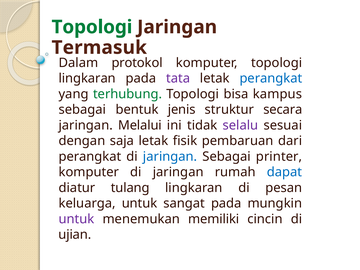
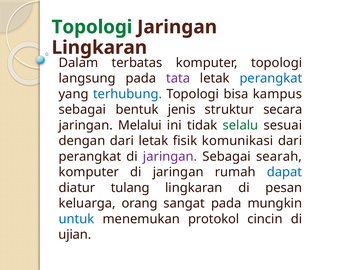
Termasuk: Termasuk -> Lingkaran (99, 48)
protokol: protokol -> terbatas (137, 63)
lingkaran: lingkaran -> langsung (87, 78)
terhubung colour: green -> blue (128, 94)
selalu colour: purple -> green (240, 125)
dengan saja: saja -> dari (122, 141)
pembaruan: pembaruan -> komunikasi (238, 141)
jaringan colour: blue -> purple (170, 157)
printer: printer -> searah (279, 157)
keluarga untuk: untuk -> orang (140, 203)
untuk colour: purple -> blue (76, 219)
memiliki: memiliki -> protokol (214, 219)
